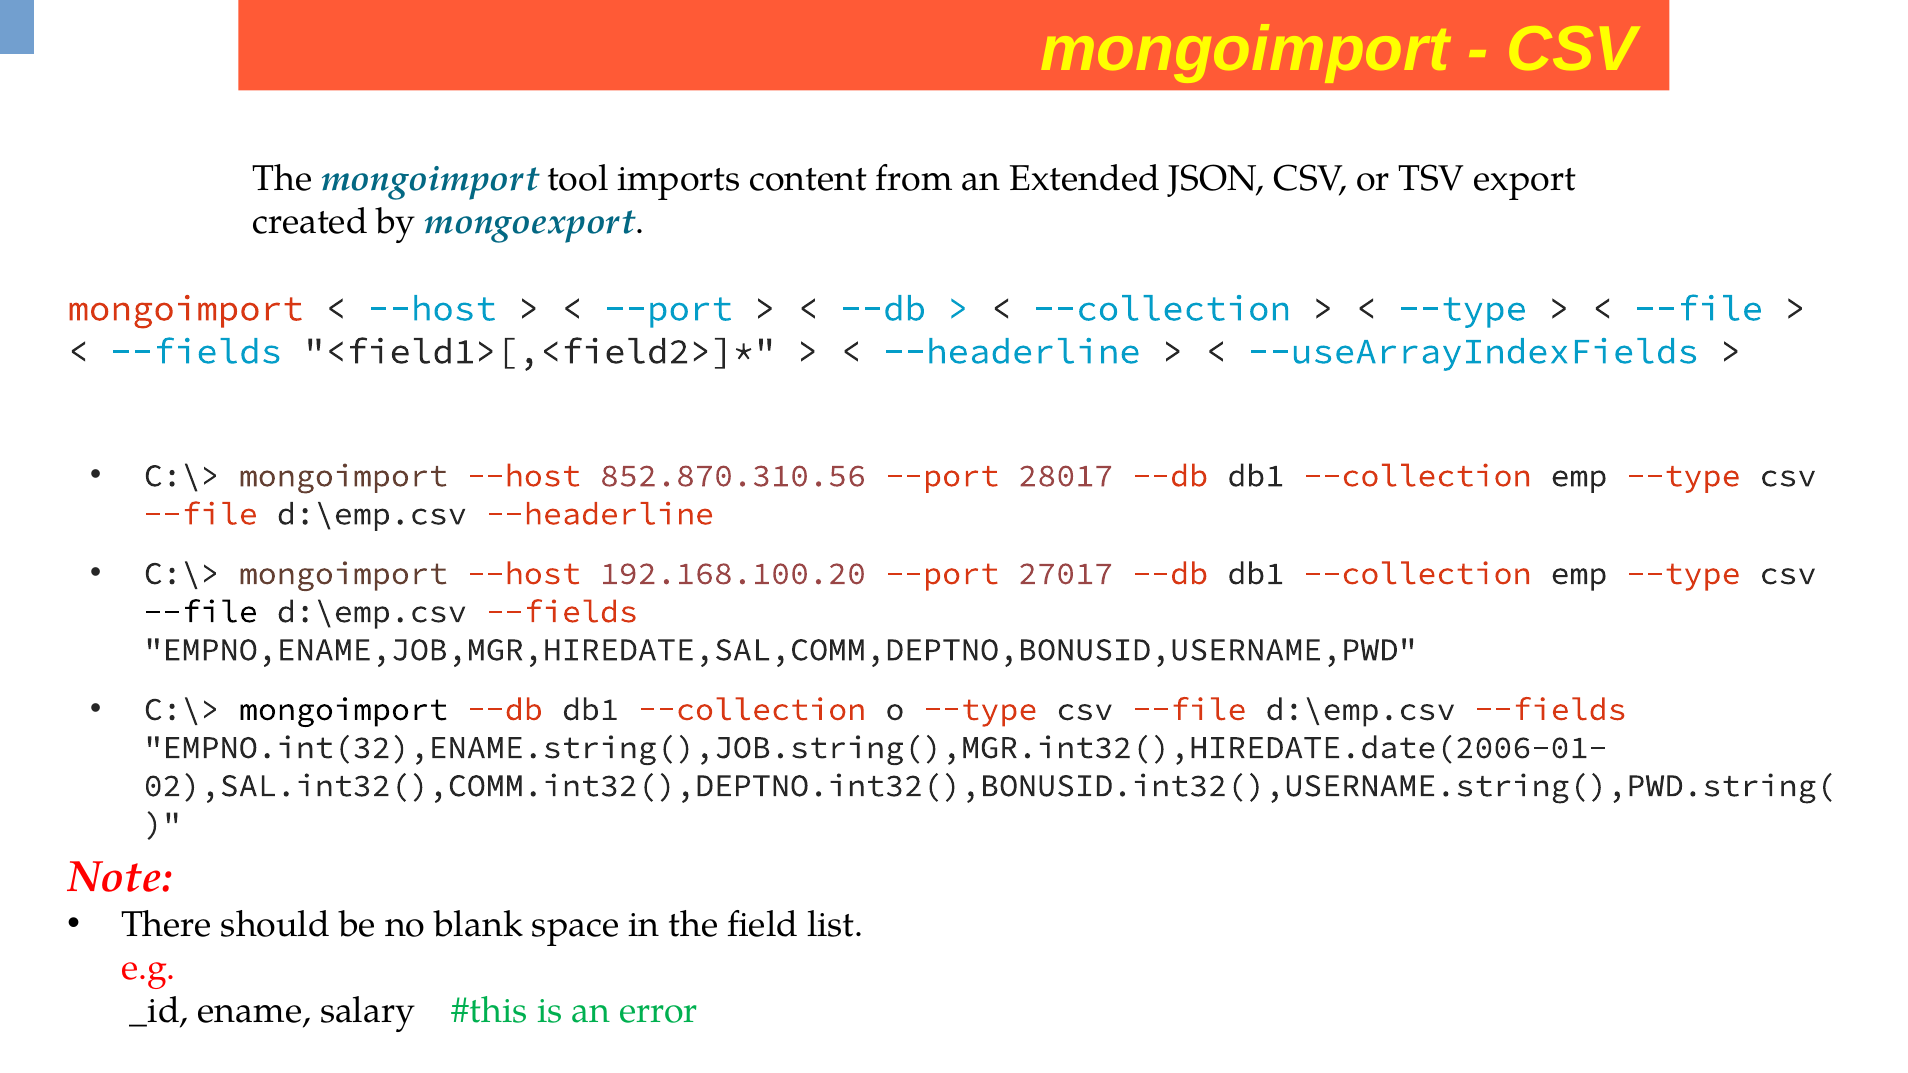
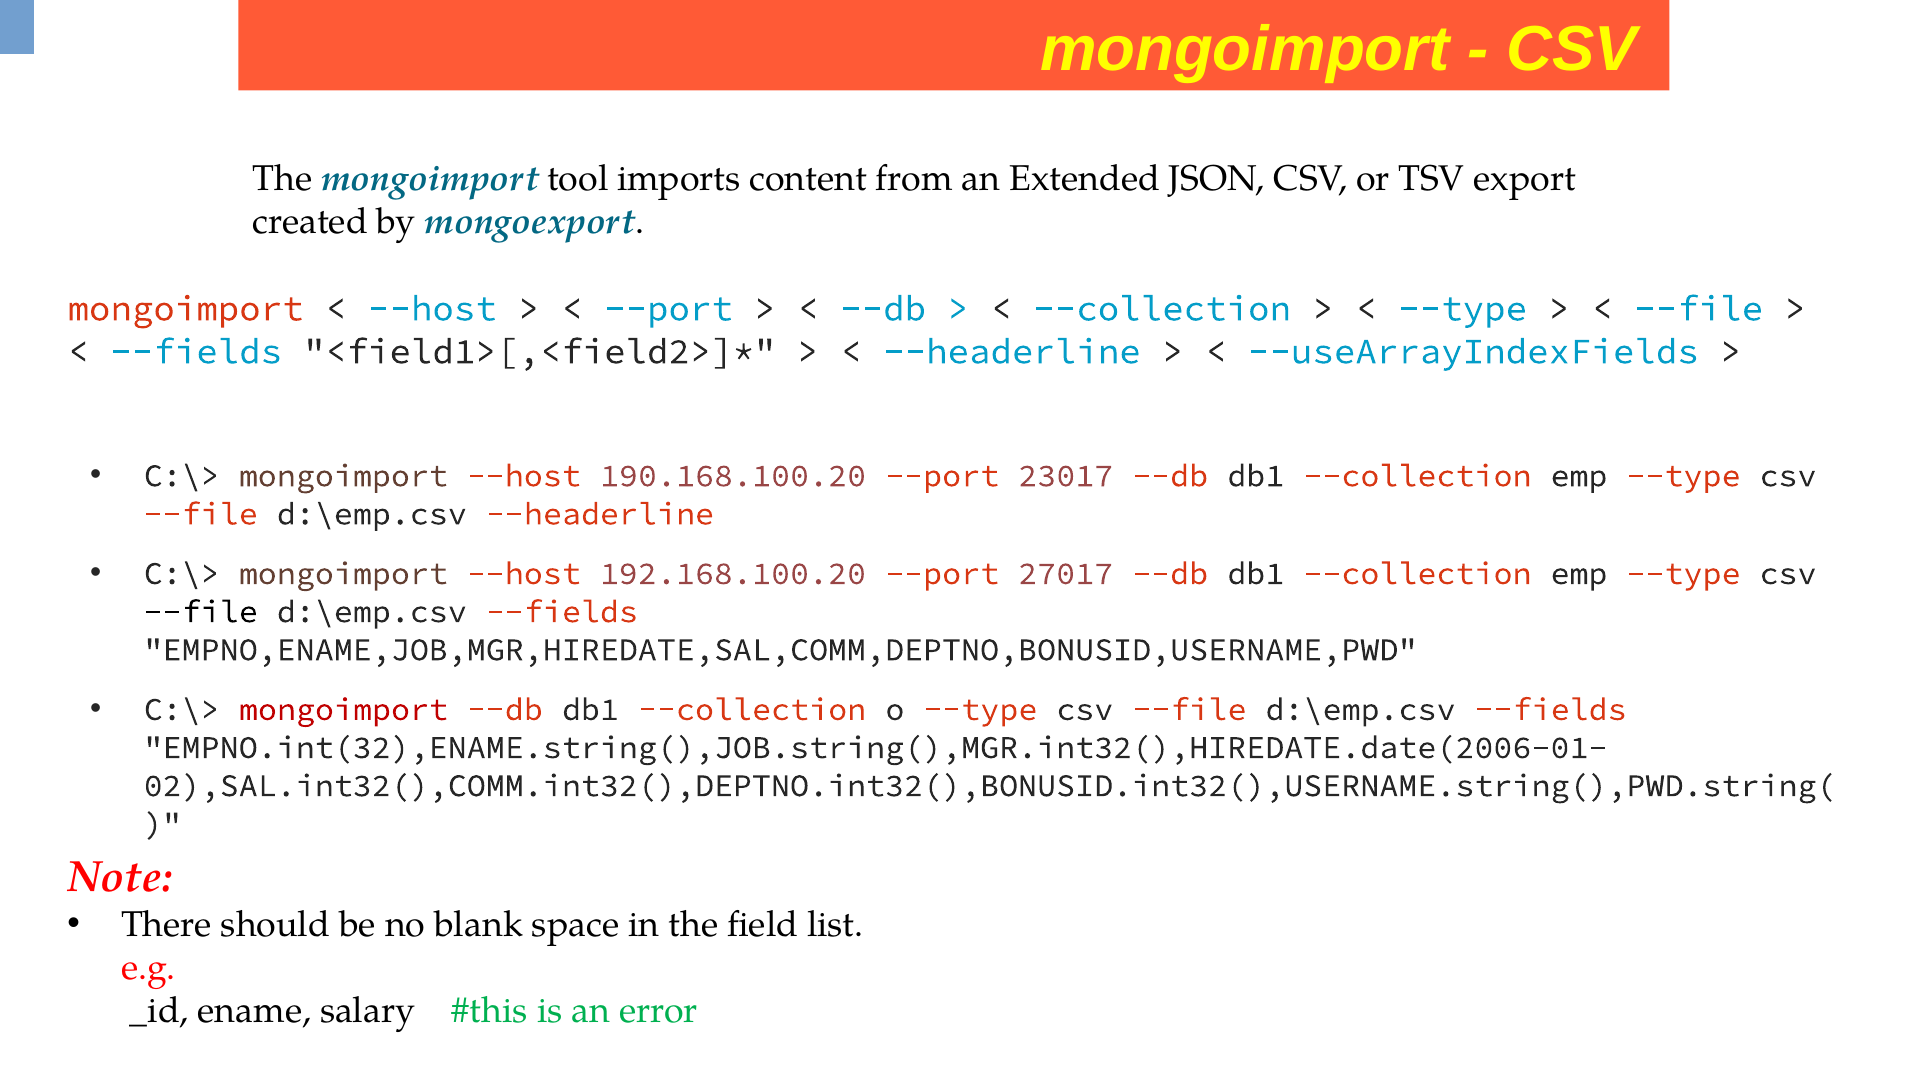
852.870.310.56: 852.870.310.56 -> 190.168.100.20 (733, 476)
28017: 28017 -> 23017 (1066, 476)
mongoimport colour: black -> red (343, 710)
